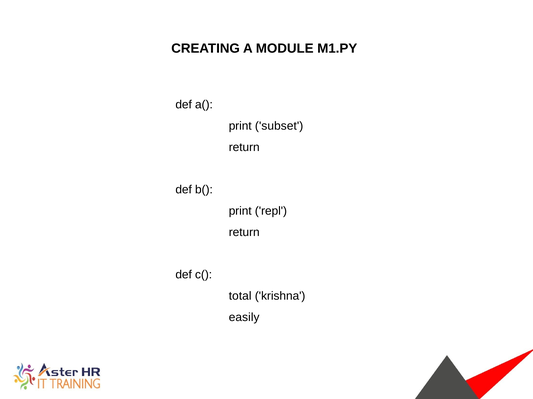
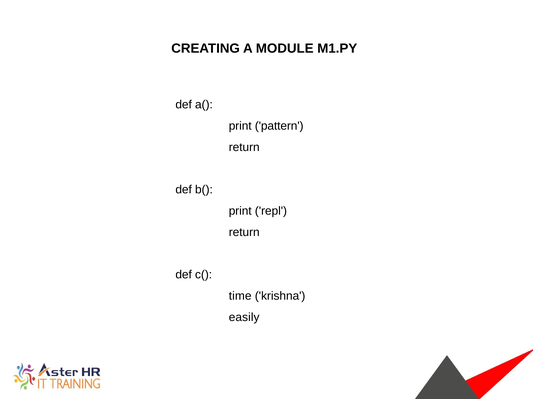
subset: subset -> pattern (279, 126)
total: total -> time (240, 297)
